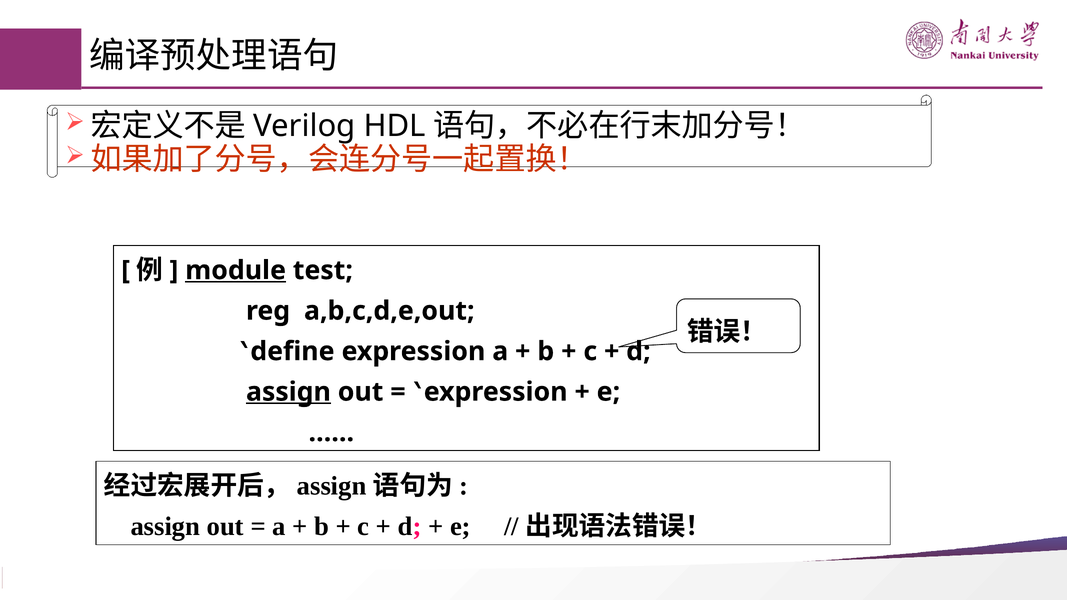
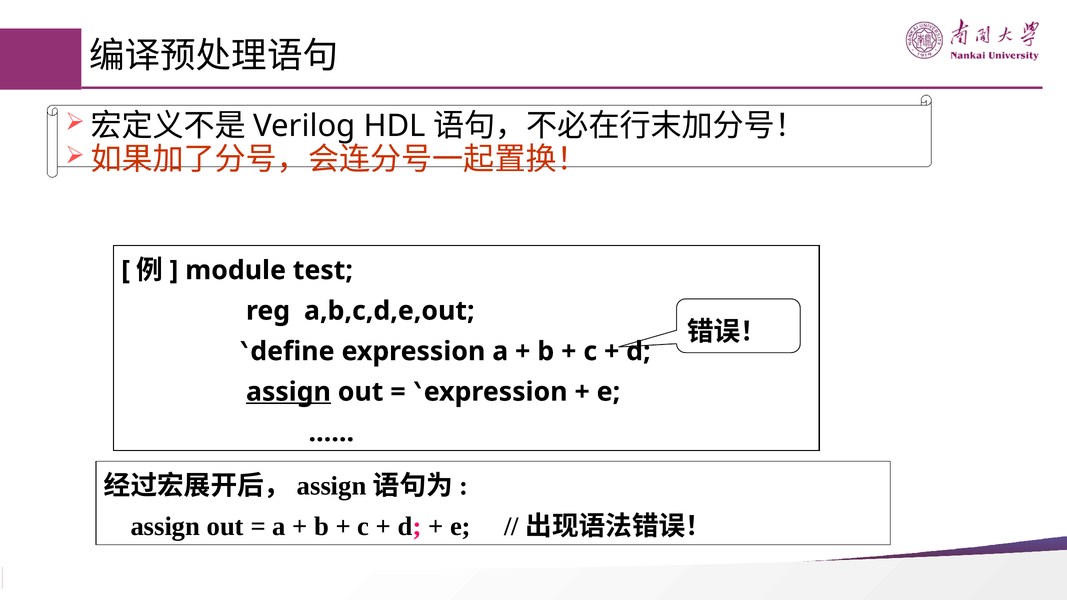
module underline: present -> none (236, 270)
